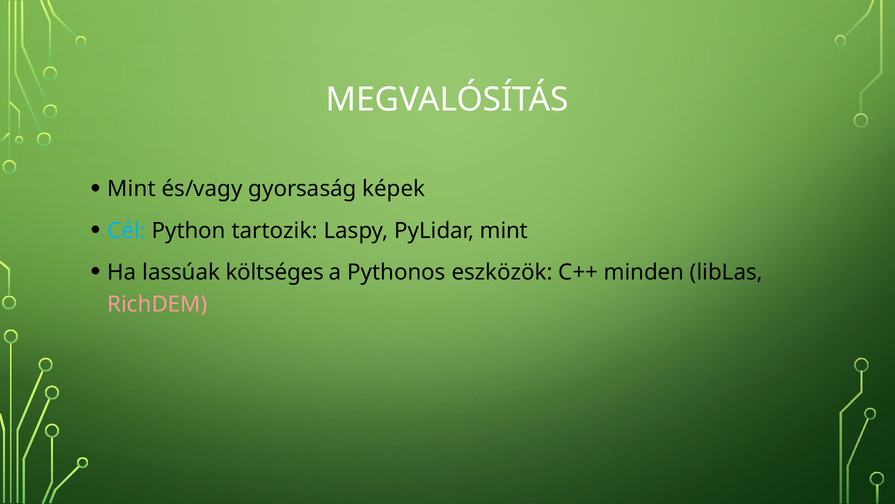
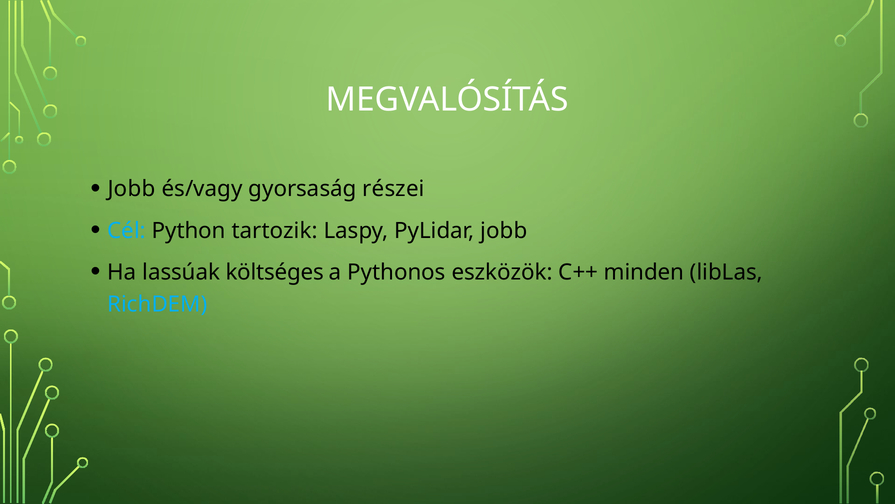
Mint: Mint -> Jobb (132, 189)
képek: képek -> részei (394, 189)
PyLidar mint: mint -> jobb (504, 230)
RichDEM colour: pink -> light blue (157, 304)
